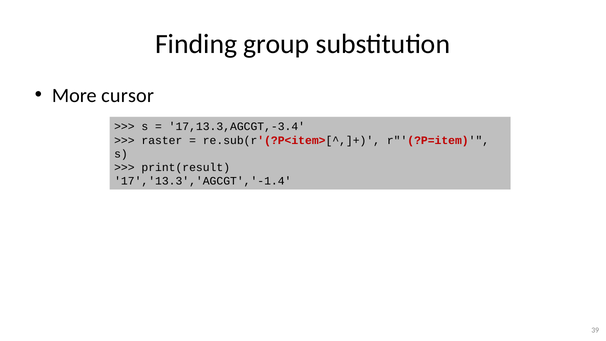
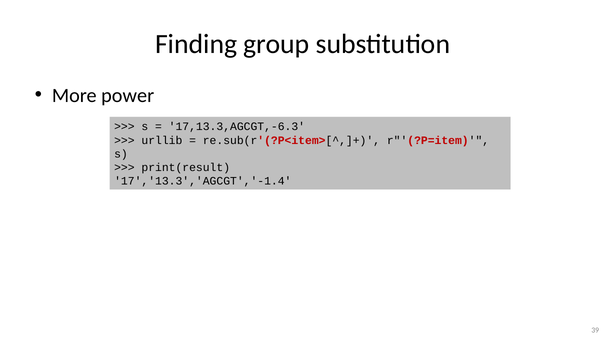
cursor: cursor -> power (128, 95)
17,13.3,AGCGT,-3.4: 17,13.3,AGCGT,-3.4 -> 17,13.3,AGCGT,-6.3 (237, 127)
raster: raster -> urllib (162, 140)
